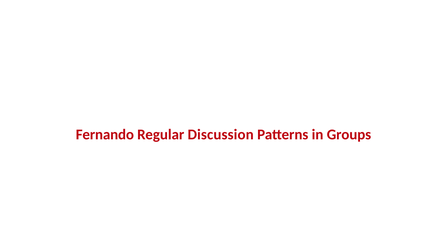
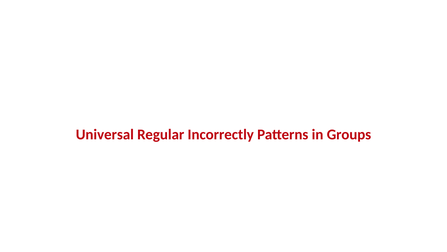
Fernando: Fernando -> Universal (105, 134)
Discussion: Discussion -> Incorrectly (221, 134)
